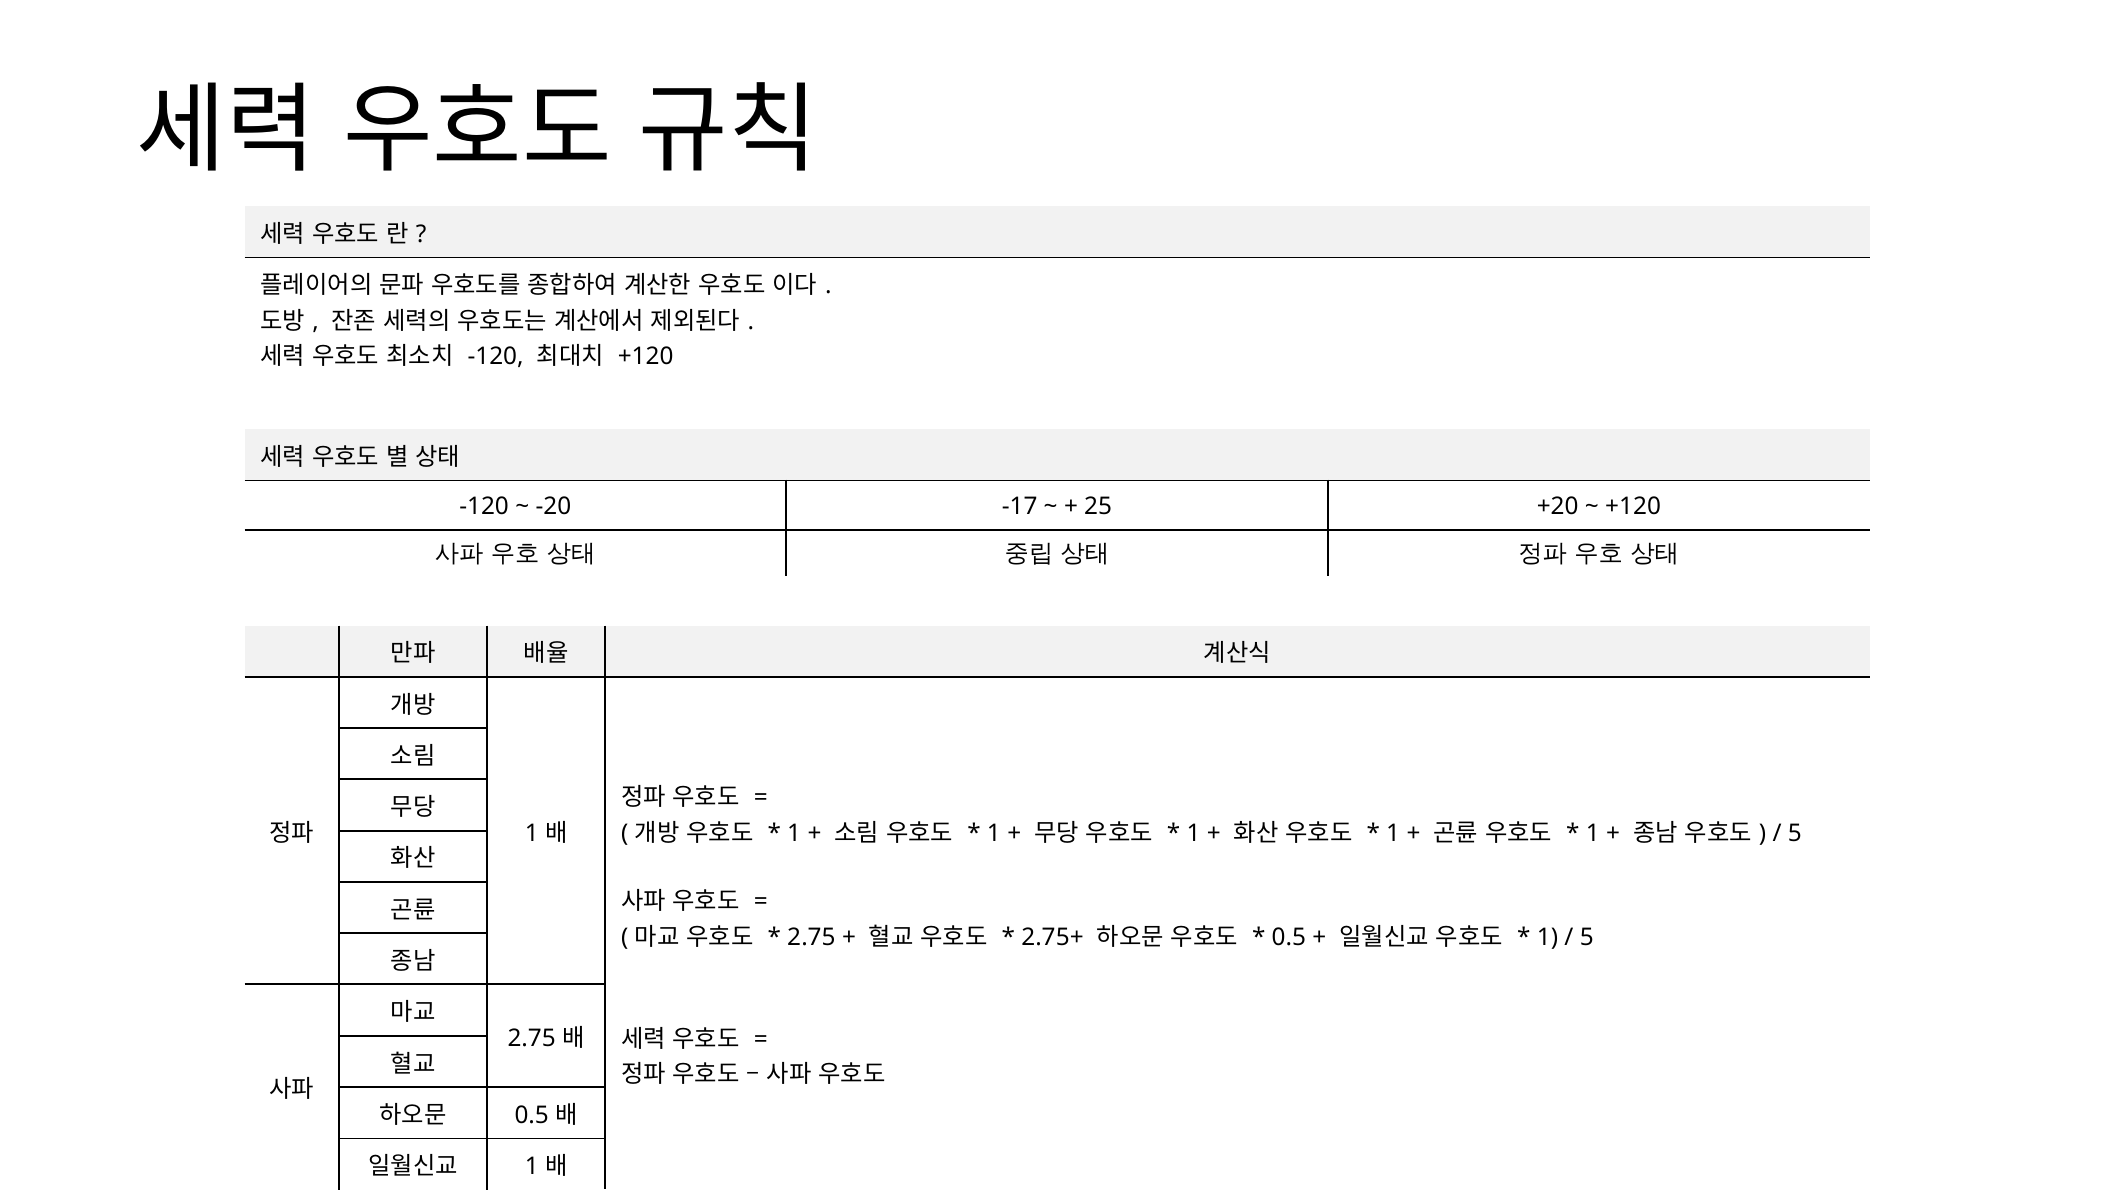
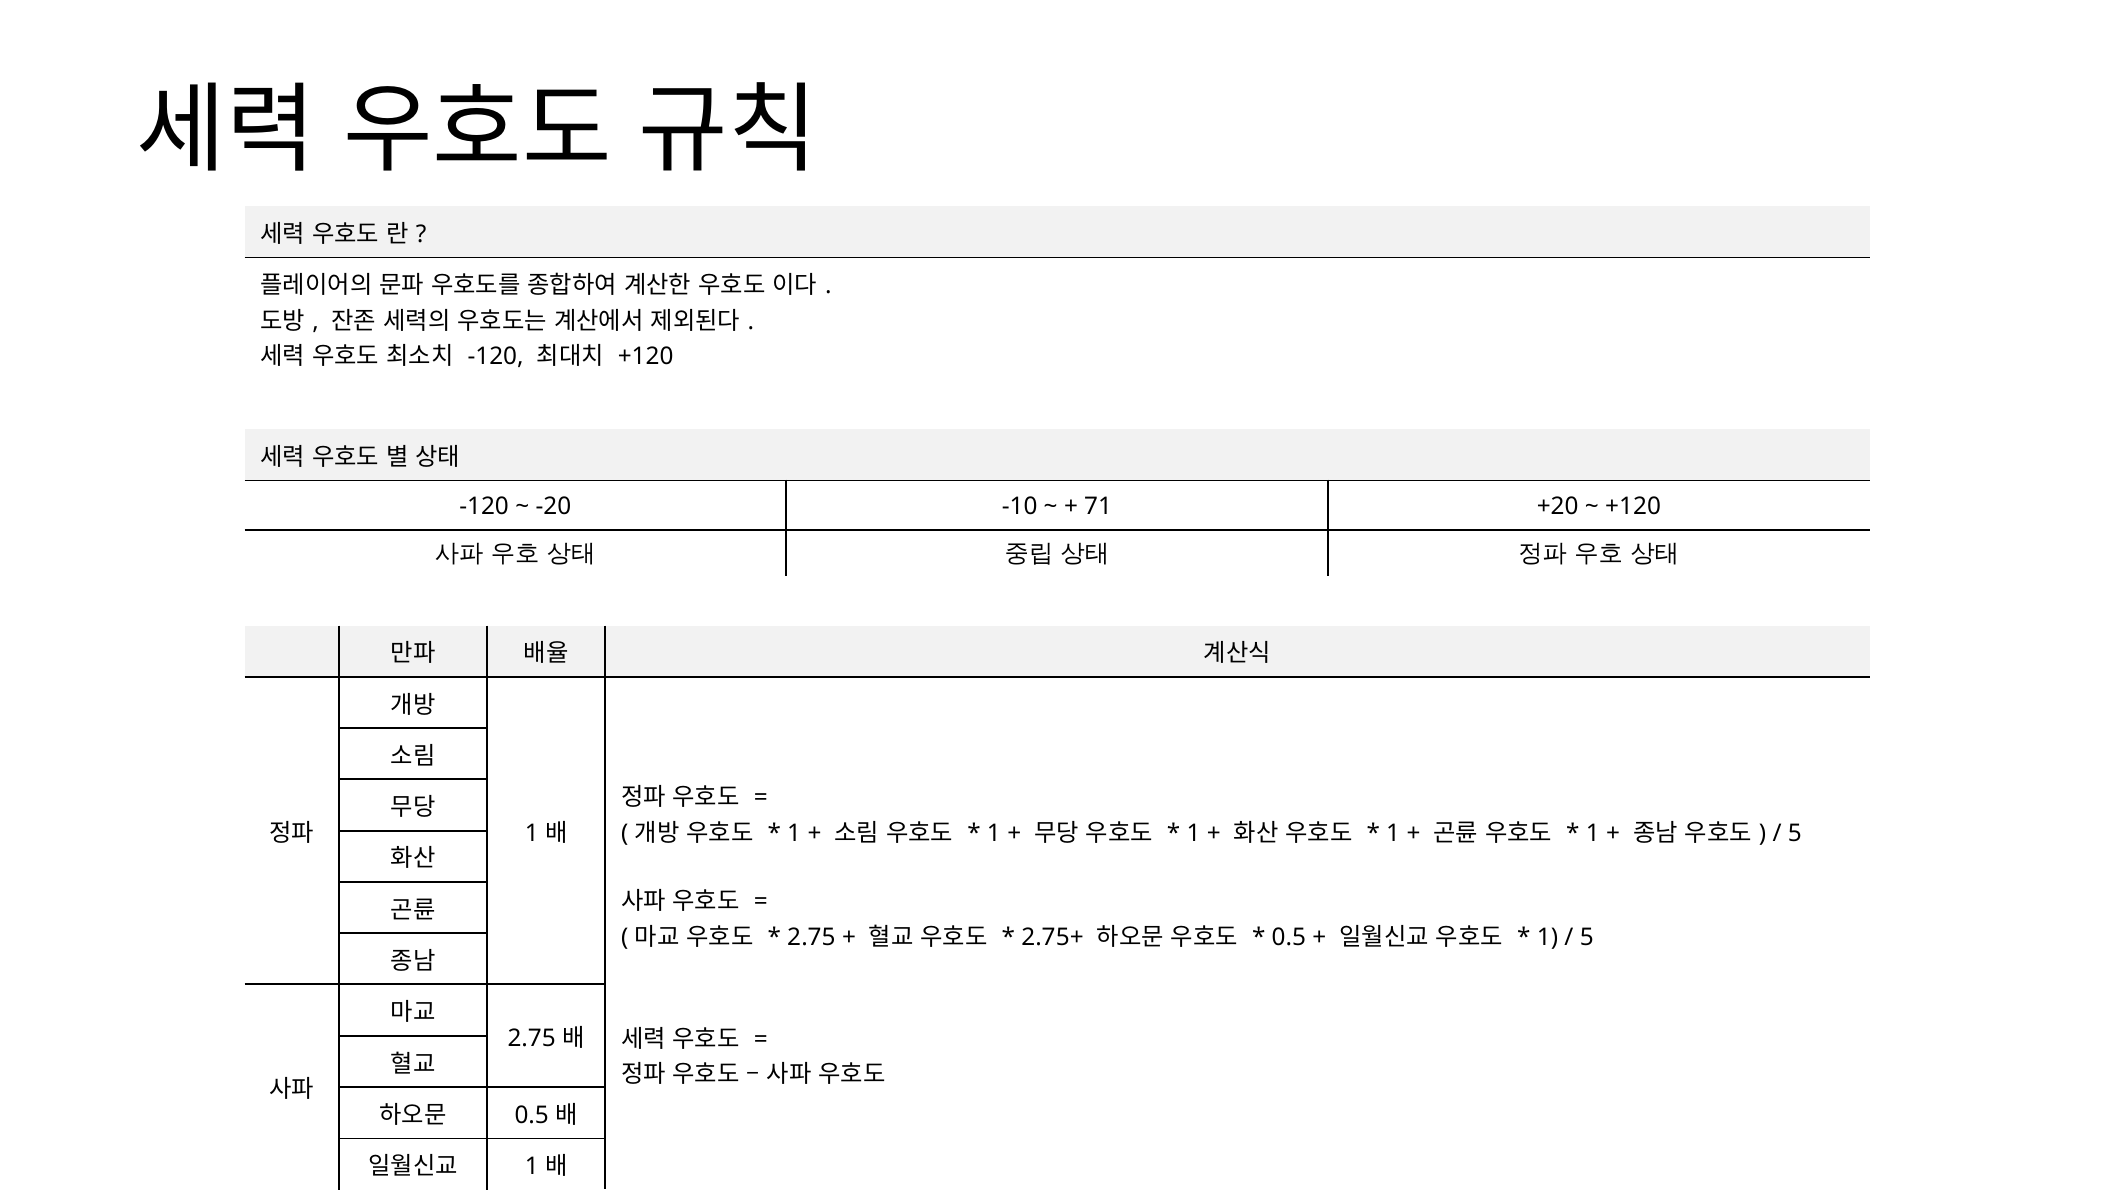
-17: -17 -> -10 (1020, 507)
25: 25 -> 71 (1098, 507)
